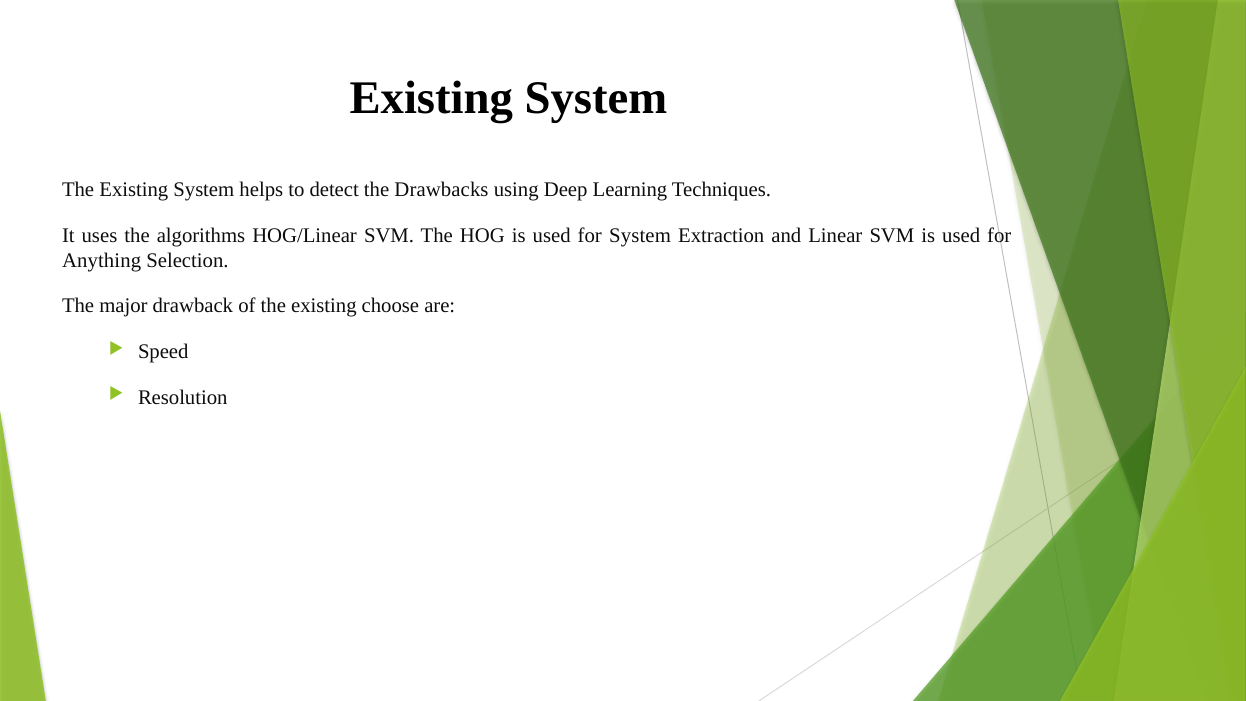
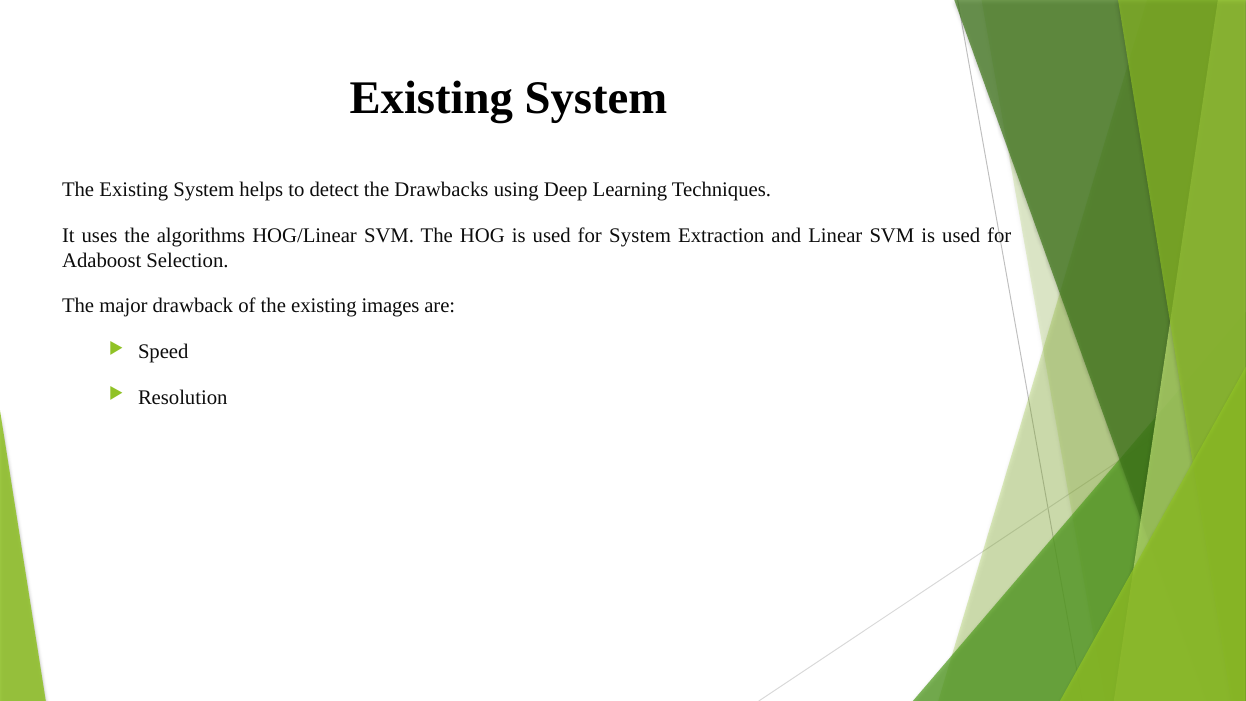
Anything: Anything -> Adaboost (102, 260)
choose: choose -> images (391, 306)
